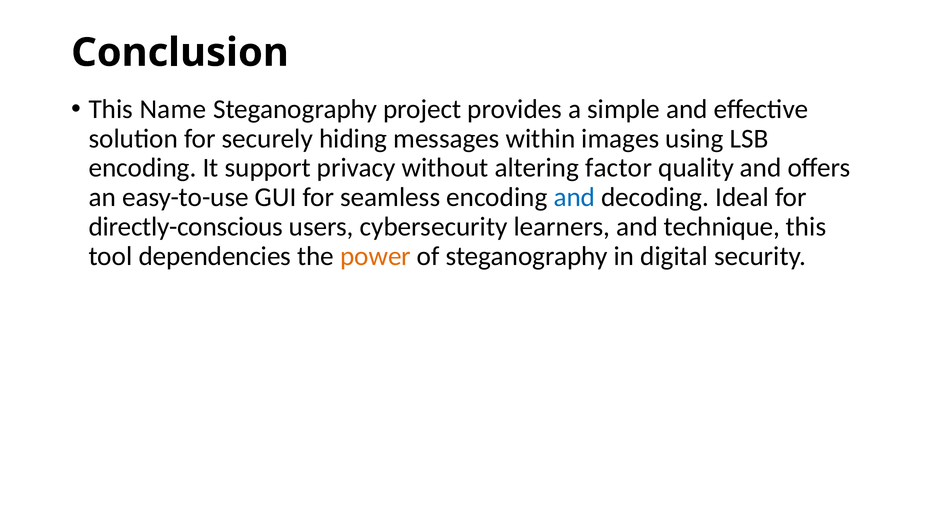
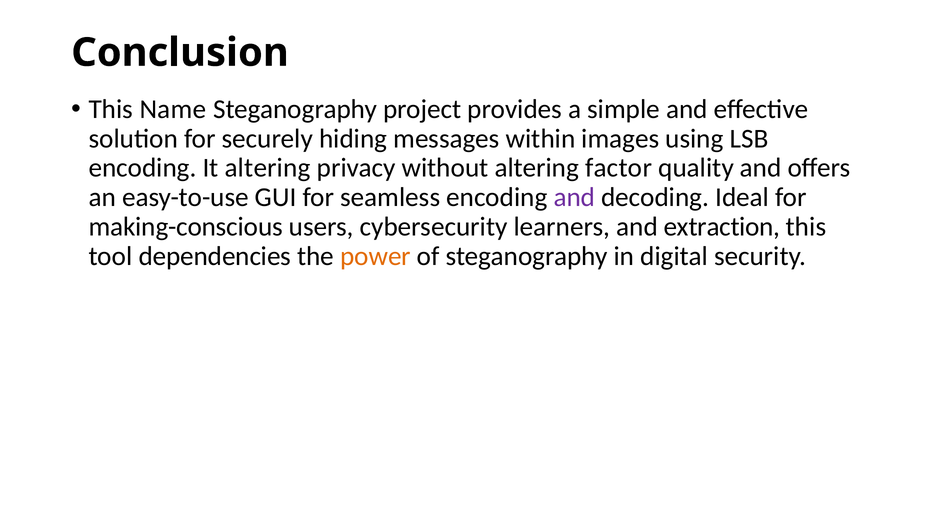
It support: support -> altering (268, 168)
and colour: blue -> purple (574, 197)
directly-conscious: directly-conscious -> making-conscious (186, 227)
technique: technique -> extraction (722, 227)
